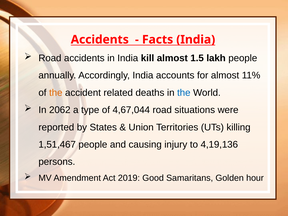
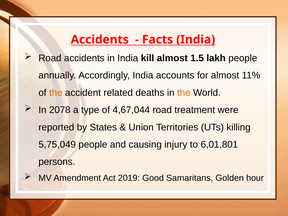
the colour: blue -> orange (184, 93)
2062: 2062 -> 2078 (60, 110)
situations: situations -> treatment (195, 110)
1,51,467: 1,51,467 -> 5,75,049 (57, 145)
4,19,136: 4,19,136 -> 6,01,801 (219, 145)
